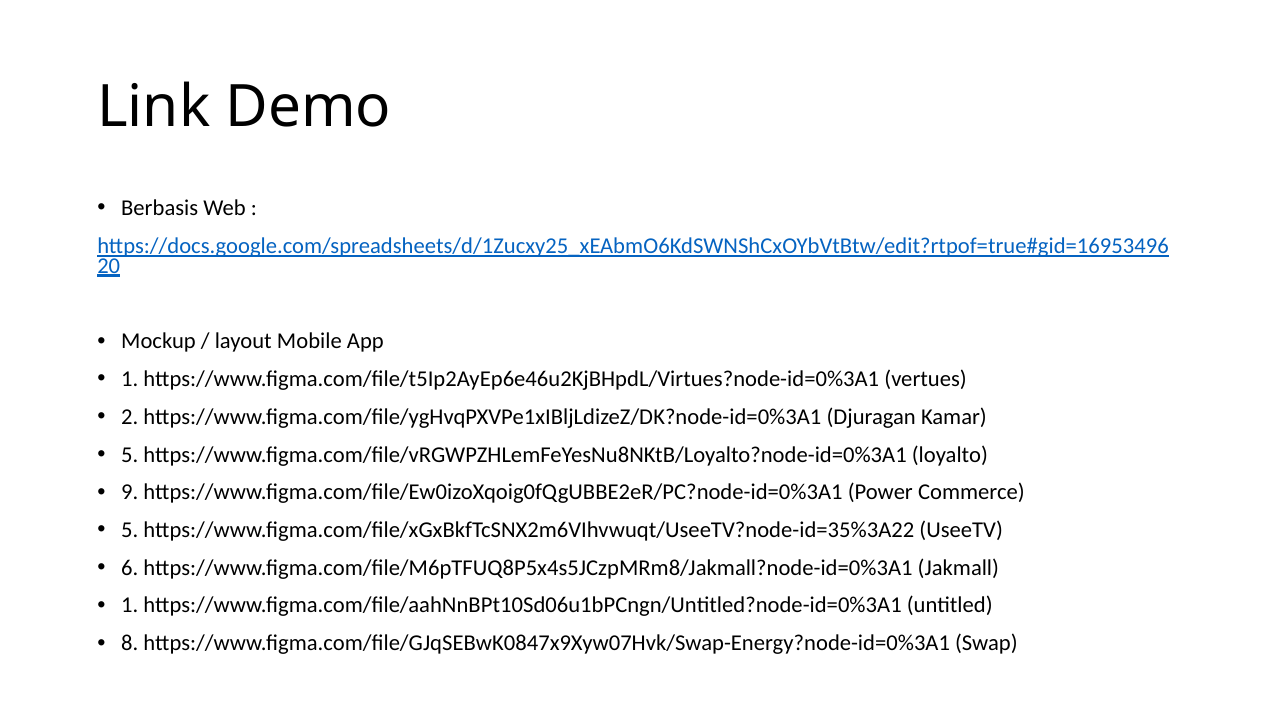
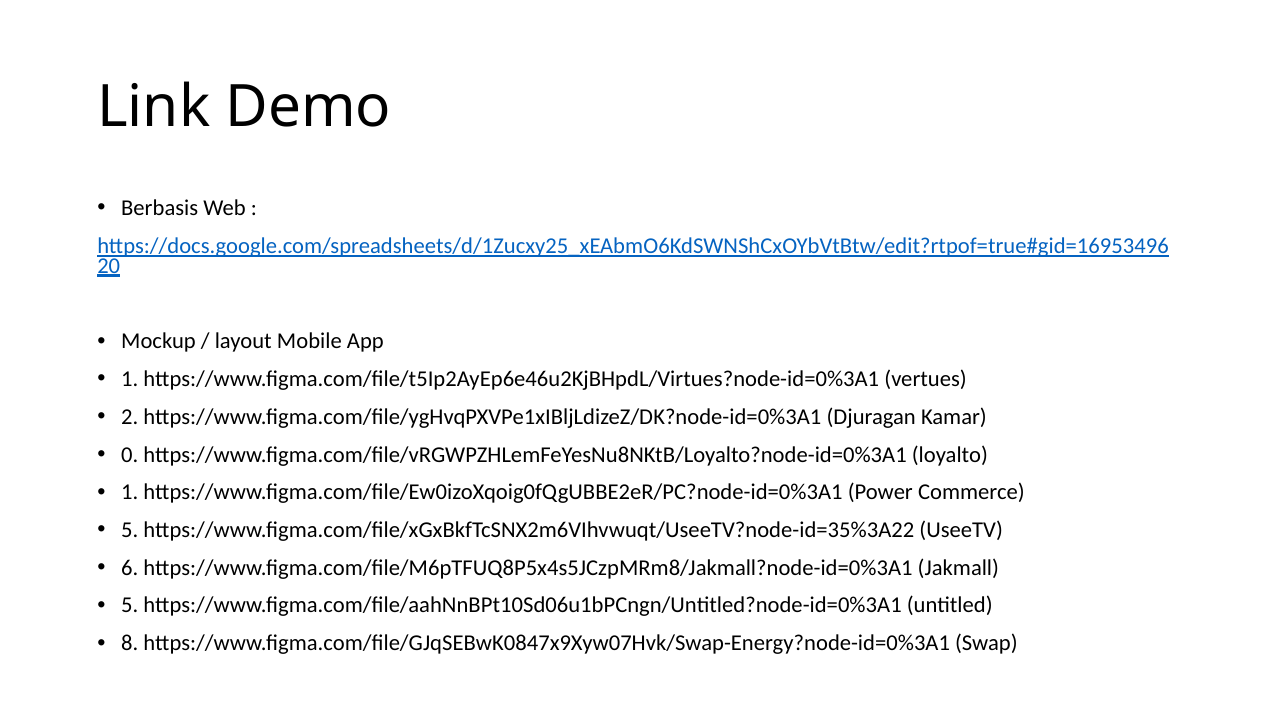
5: 5 -> 0 (130, 454)
9: 9 -> 1 (130, 492)
1: 1 -> 5 (130, 605)
